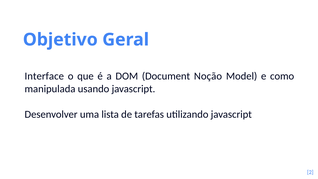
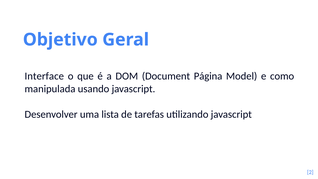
Noção: Noção -> Página (208, 76)
